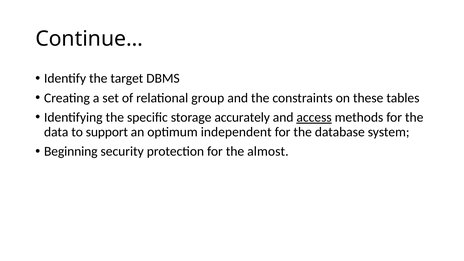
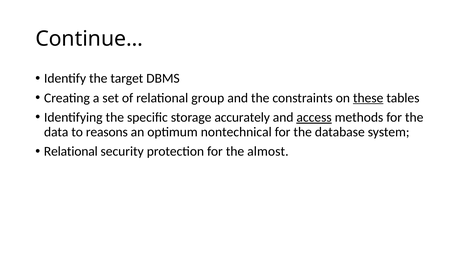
these underline: none -> present (368, 98)
support: support -> reasons (107, 132)
independent: independent -> nontechnical (236, 132)
Beginning: Beginning -> Relational (71, 151)
